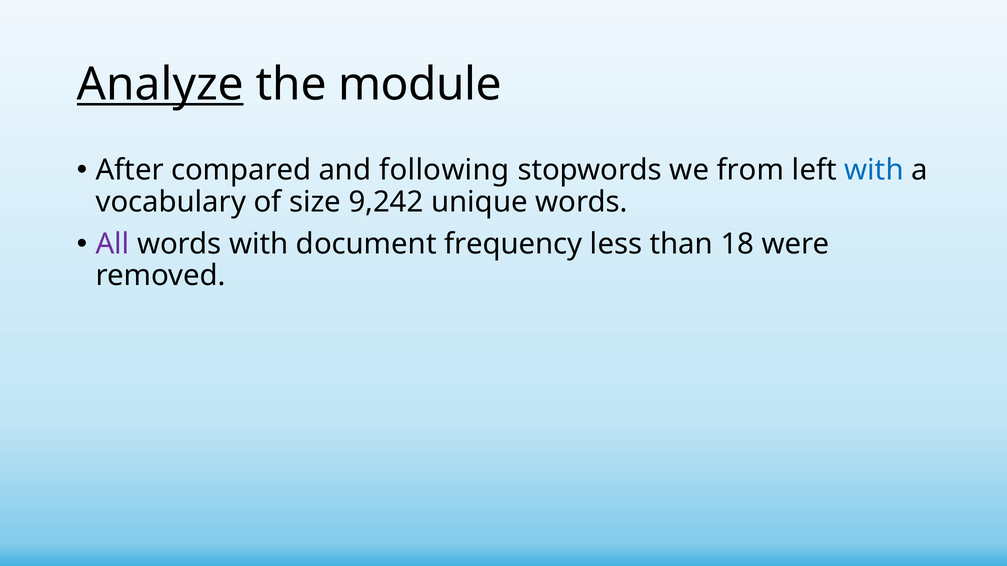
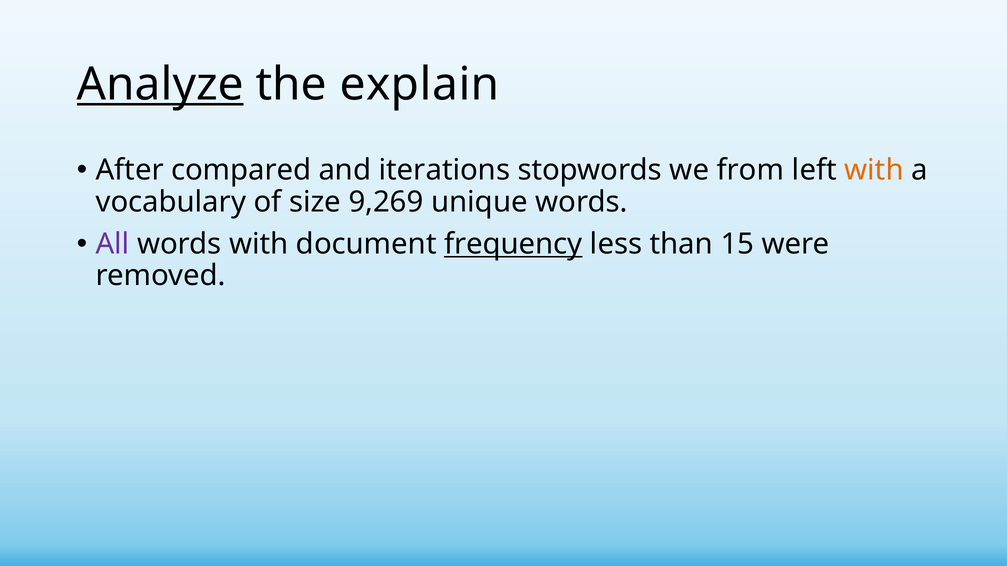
module: module -> explain (419, 85)
following: following -> iterations (444, 170)
with colour: blue -> orange (874, 170)
9,242: 9,242 -> 9,269 (386, 202)
frequency underline: none -> present (513, 244)
18: 18 -> 15 (737, 244)
